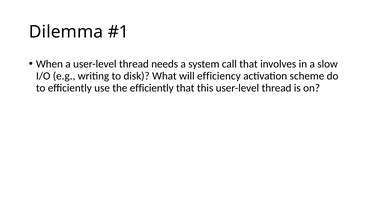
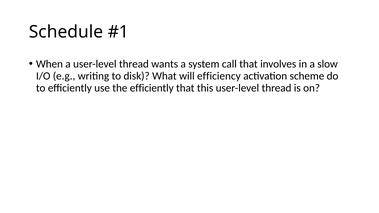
Dilemma: Dilemma -> Schedule (66, 32)
needs: needs -> wants (165, 64)
